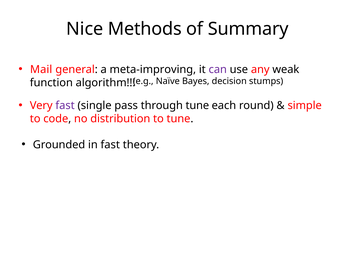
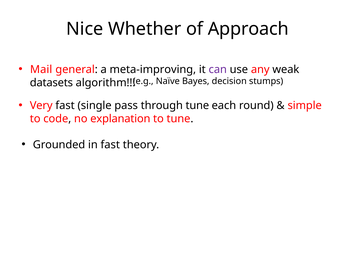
Methods: Methods -> Whether (145, 29)
Summary: Summary -> Approach (248, 29)
function: function -> datasets (51, 83)
fast colour: purple -> black (65, 105)
distribution: distribution -> explanation (120, 119)
